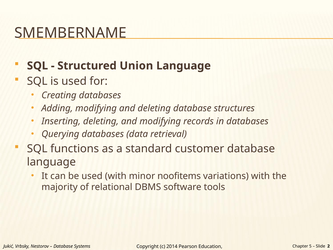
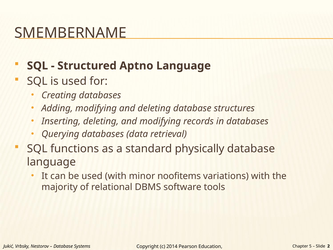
Union: Union -> Aptno (136, 66)
customer: customer -> physically (200, 149)
